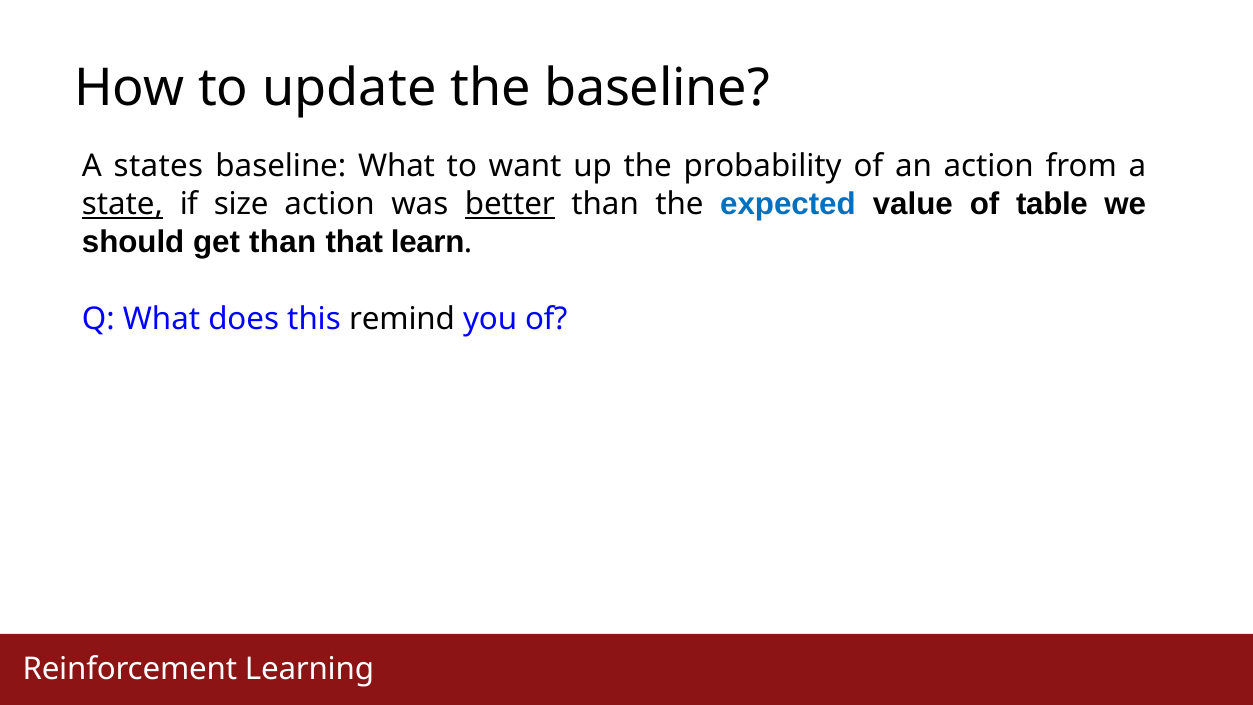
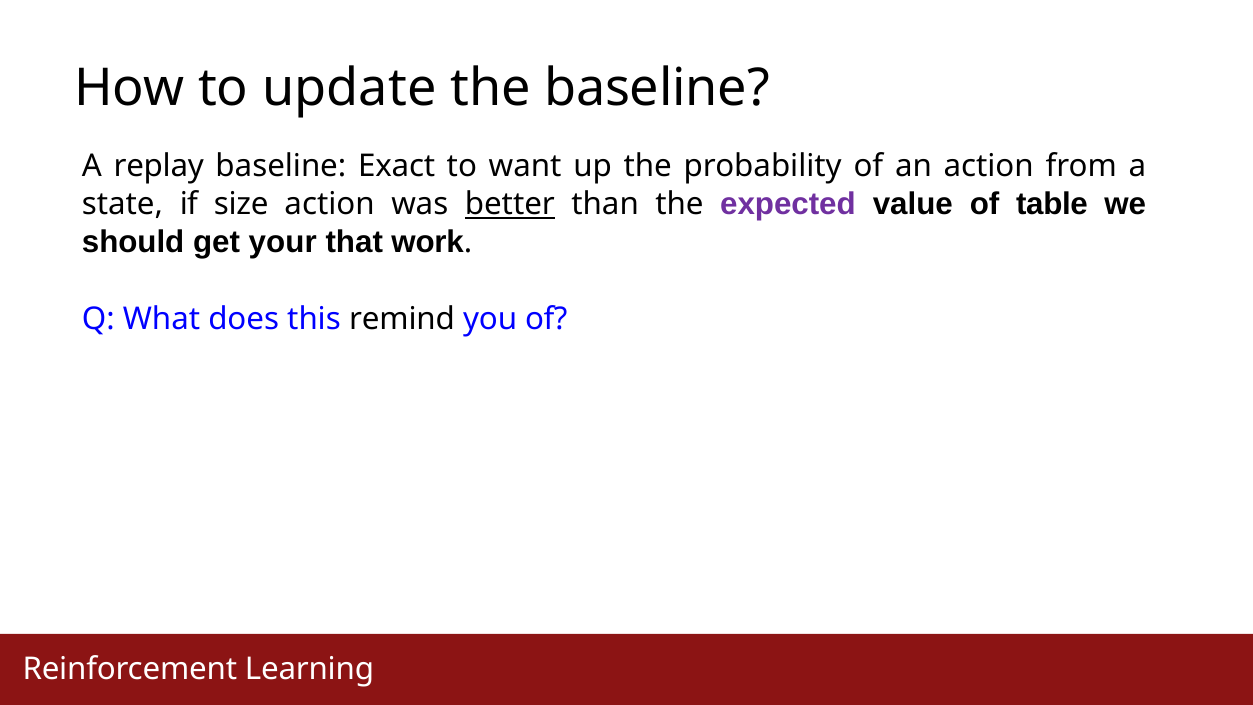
states: states -> replay (159, 166)
baseline What: What -> Exact (397, 166)
state underline: present -> none (122, 204)
expected colour: blue -> purple (788, 204)
get than: than -> your (283, 242)
learn: learn -> work (428, 242)
